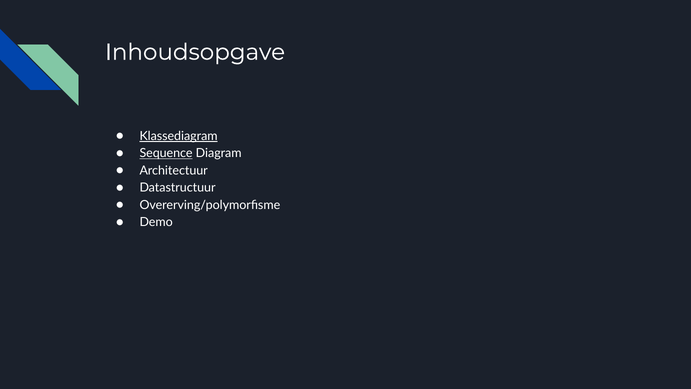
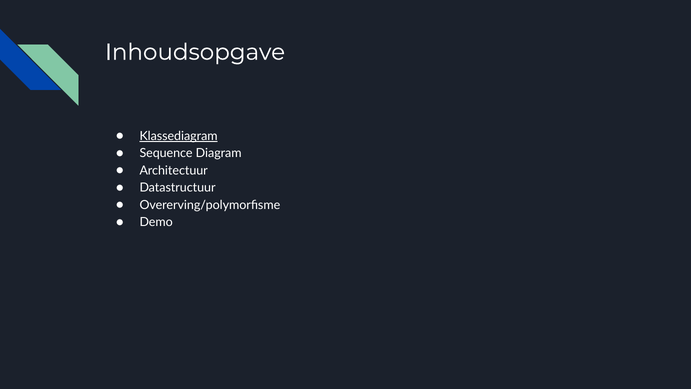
Sequence underline: present -> none (166, 153)
